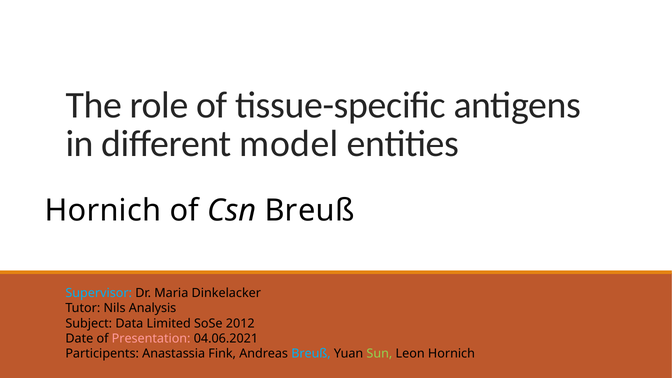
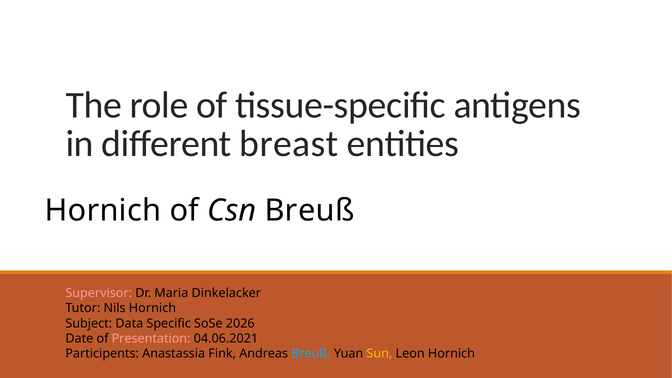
model: model -> breast (289, 144)
Supervisor colour: light blue -> pink (99, 293)
Nils Analysis: Analysis -> Hornich (152, 308)
Limited: Limited -> Specific (169, 323)
2012: 2012 -> 2026 (240, 323)
Sun colour: light green -> yellow (379, 354)
